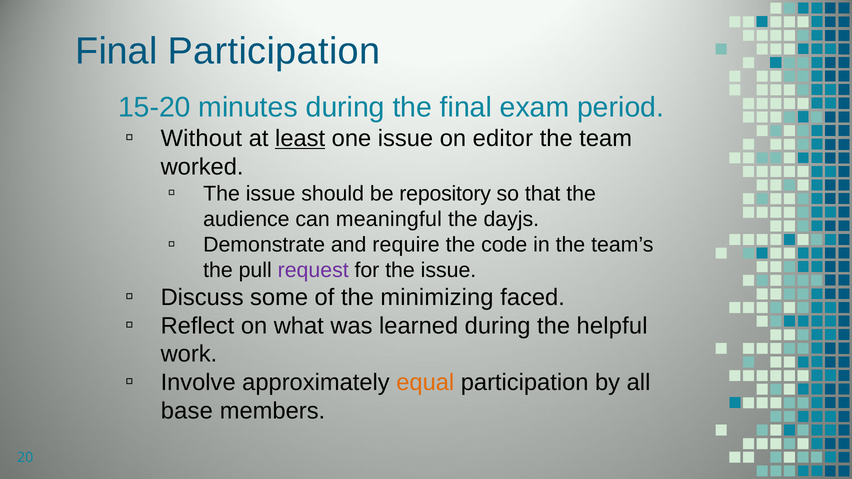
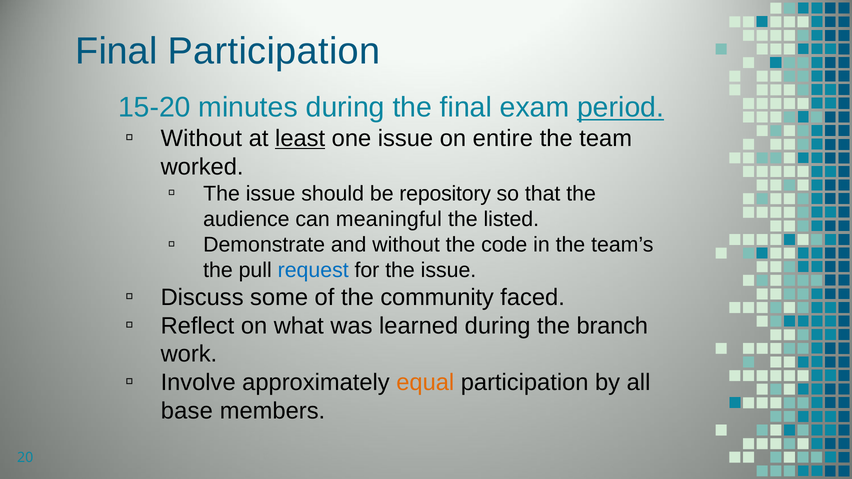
period underline: none -> present (621, 108)
editor: editor -> entire (503, 138)
dayjs: dayjs -> listed (511, 219)
and require: require -> without (406, 245)
request colour: purple -> blue (313, 270)
minimizing: minimizing -> community (437, 297)
helpful: helpful -> branch (612, 326)
